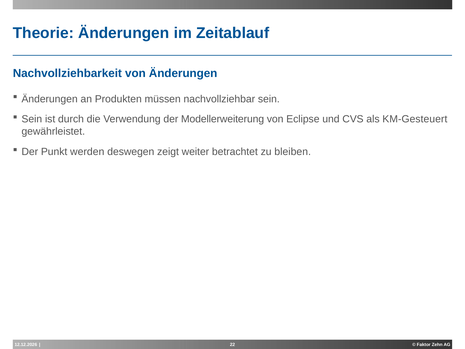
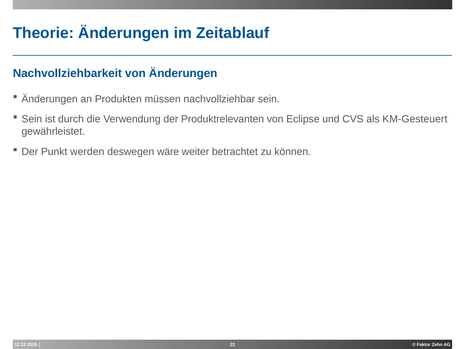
Modellerweiterung: Modellerweiterung -> Produktrelevanten (223, 119)
zeigt: zeigt -> wäre (168, 152)
bleiben: bleiben -> können (293, 152)
